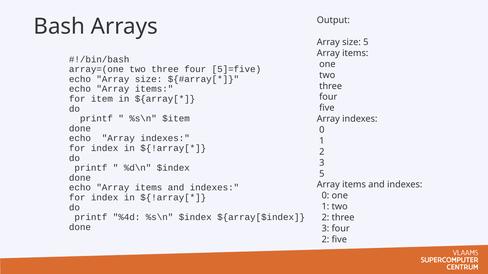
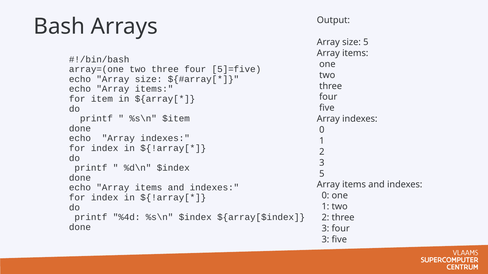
2: 2 -> 3 (325, 240)
